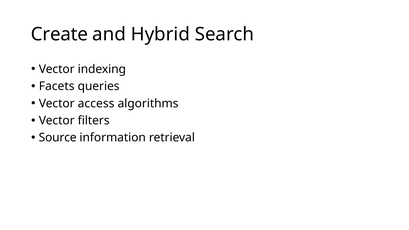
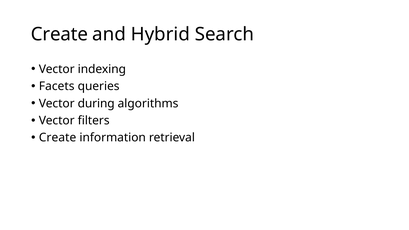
access: access -> during (96, 103)
Source: Source -> Create (58, 138)
